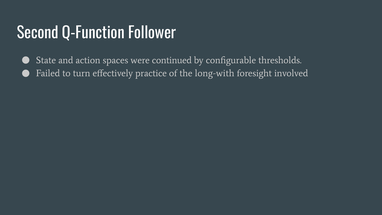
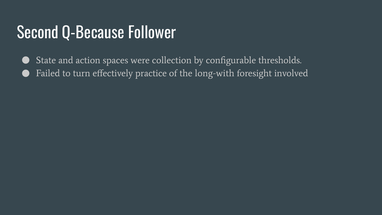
Q-Function: Q-Function -> Q-Because (93, 33)
continued: continued -> collection (172, 60)
